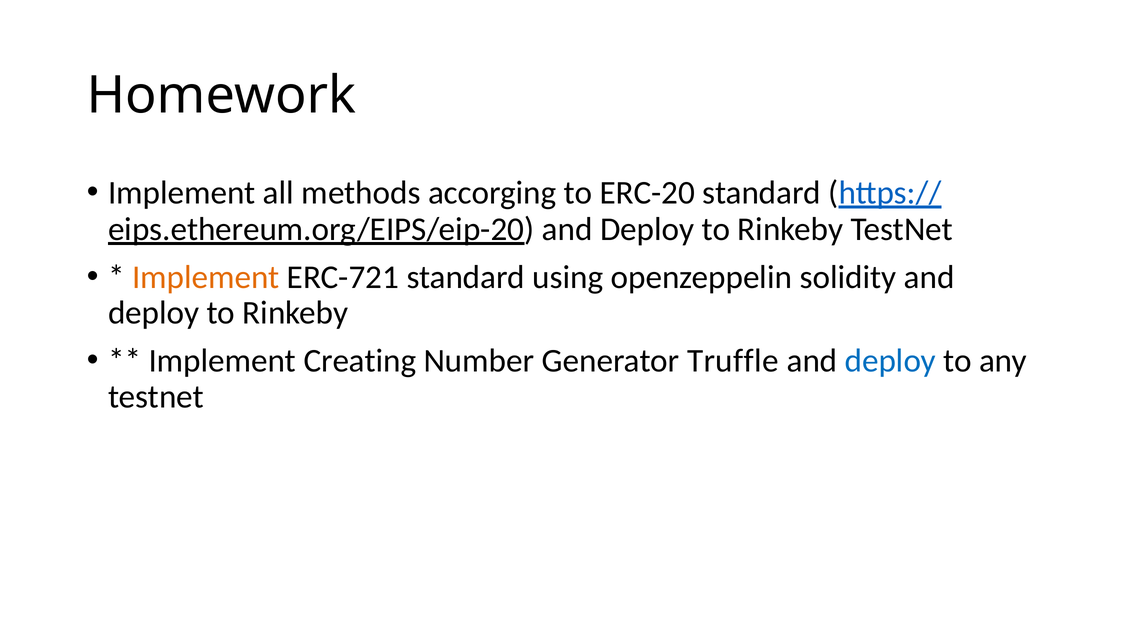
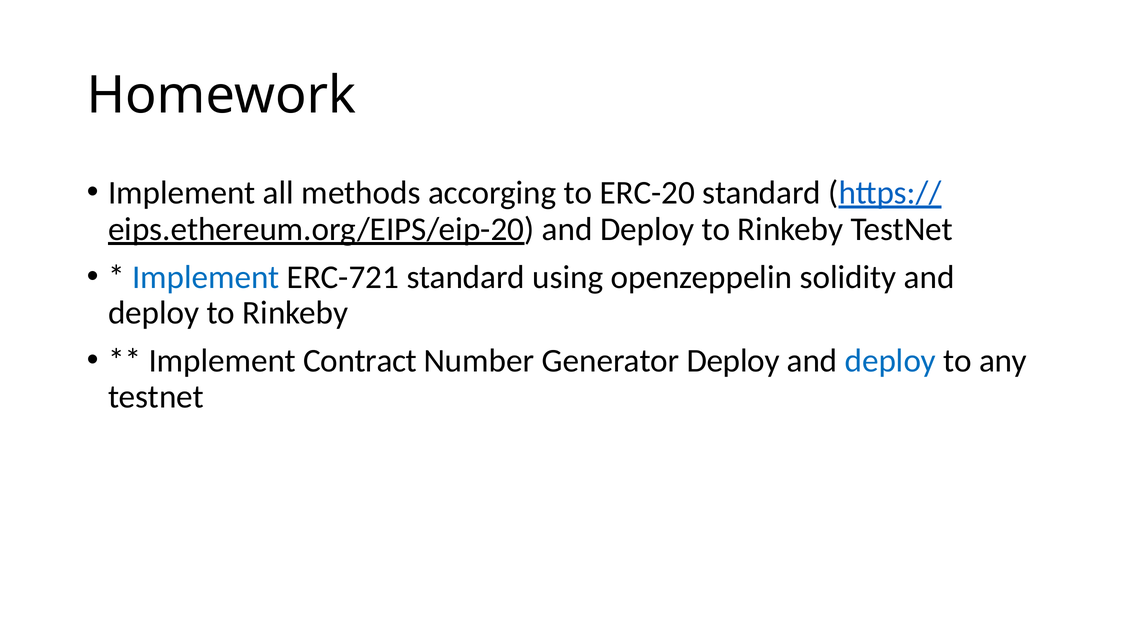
Implement colour: orange -> blue (206, 277)
Creating: Creating -> Contract (360, 361)
Generator Truffle: Truffle -> Deploy (733, 361)
